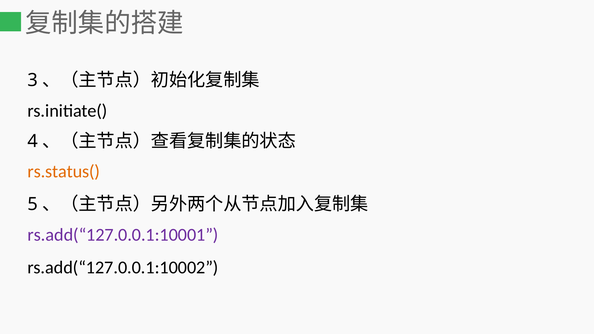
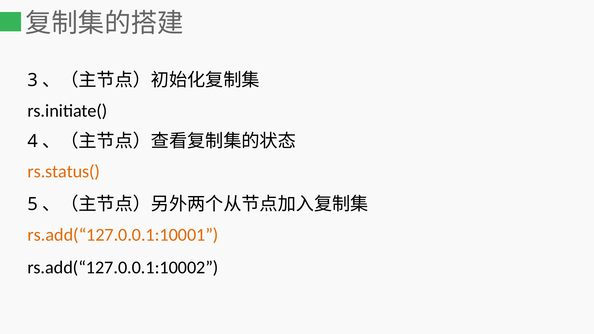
rs.add(“127.0.0.1:10001 colour: purple -> orange (123, 235)
